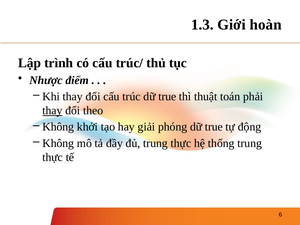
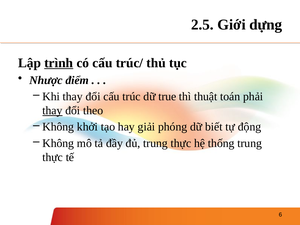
1.3: 1.3 -> 2.5 (202, 25)
hoàn: hoàn -> dựng (266, 25)
trình underline: none -> present (59, 63)
phóng dữ true: true -> biết (214, 127)
